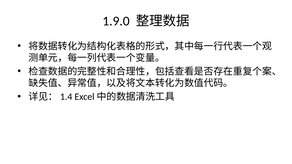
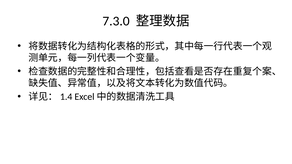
1.9.0: 1.9.0 -> 7.3.0 (116, 21)
